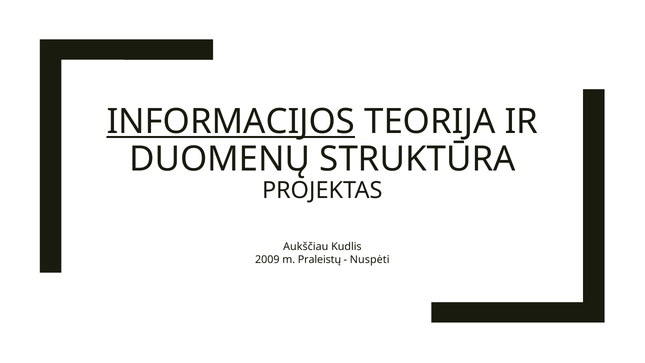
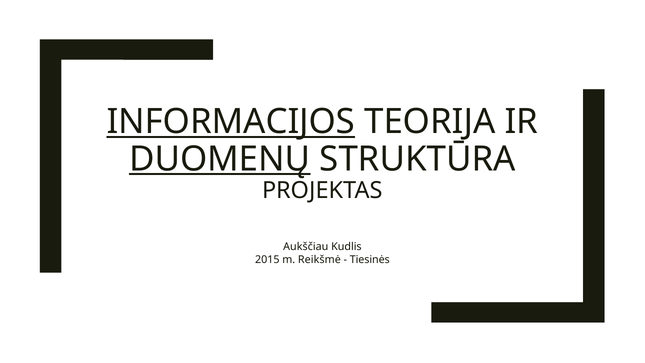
DUOMENŲ underline: none -> present (220, 159)
2009: 2009 -> 2015 (267, 259)
Praleistų: Praleistų -> Reikšmė (319, 259)
Nuspėti: Nuspėti -> Tiesinės (370, 259)
